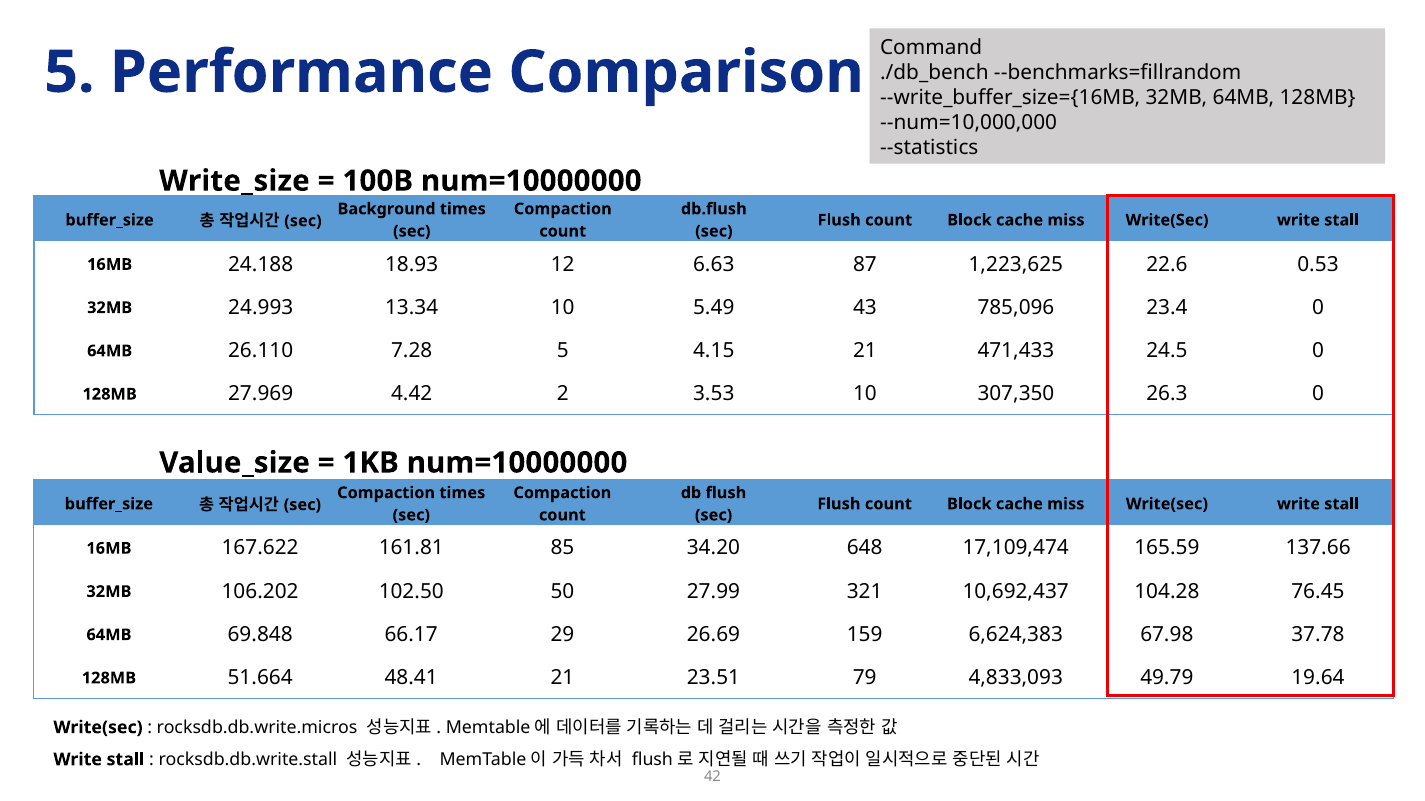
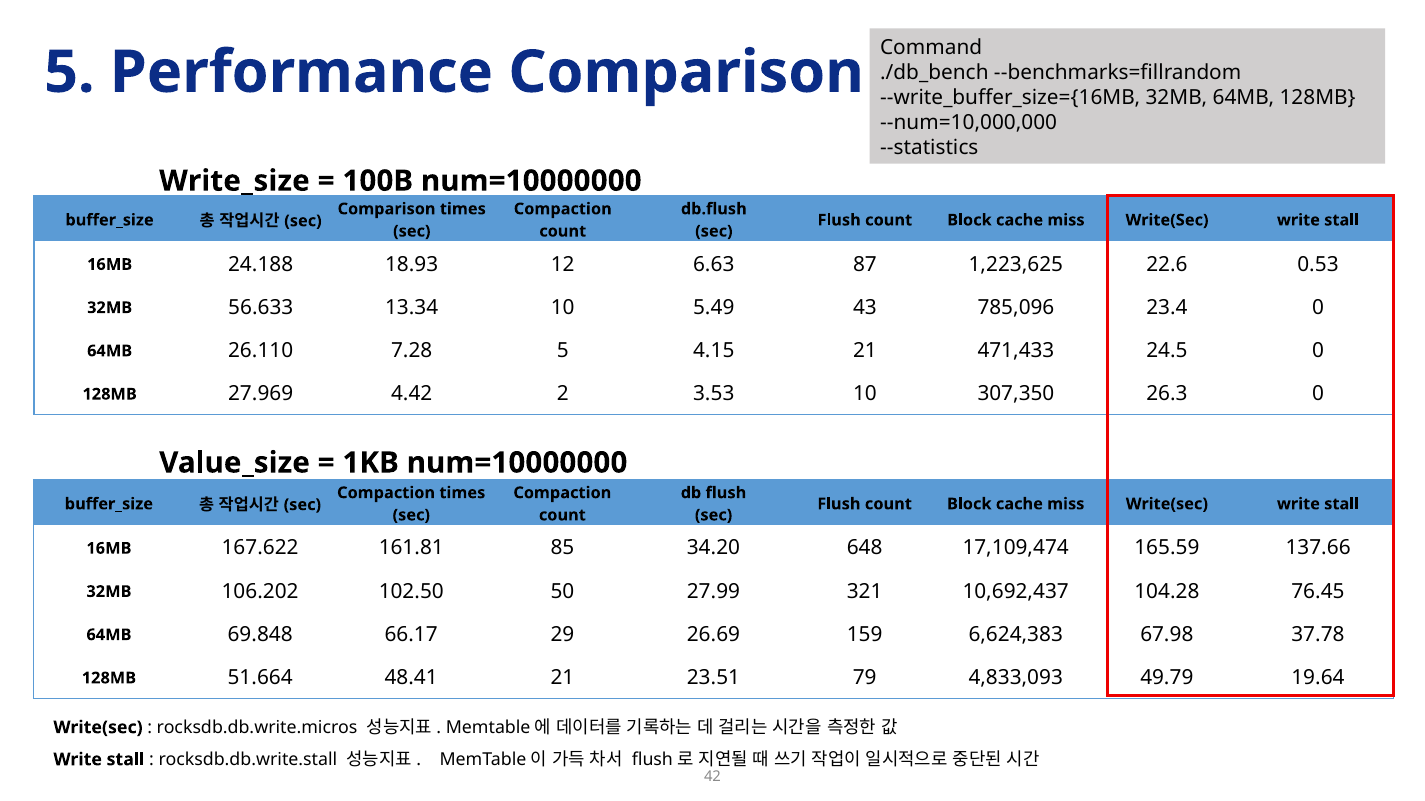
Background: Background -> Comparison (387, 209)
24.993: 24.993 -> 56.633 (261, 308)
